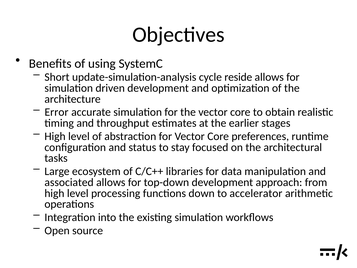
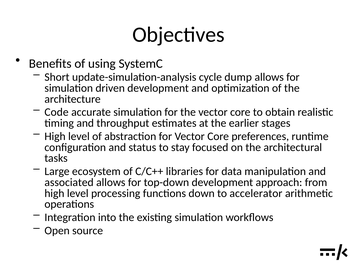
reside: reside -> dump (238, 77)
Error: Error -> Code (57, 112)
